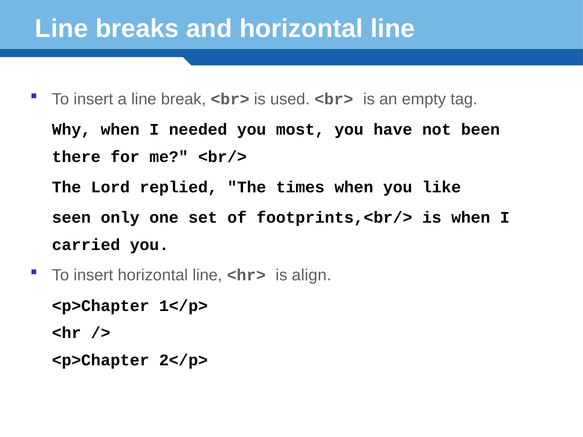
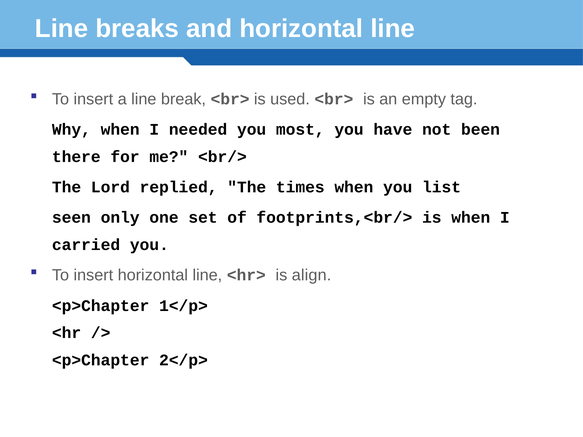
like: like -> list (442, 187)
